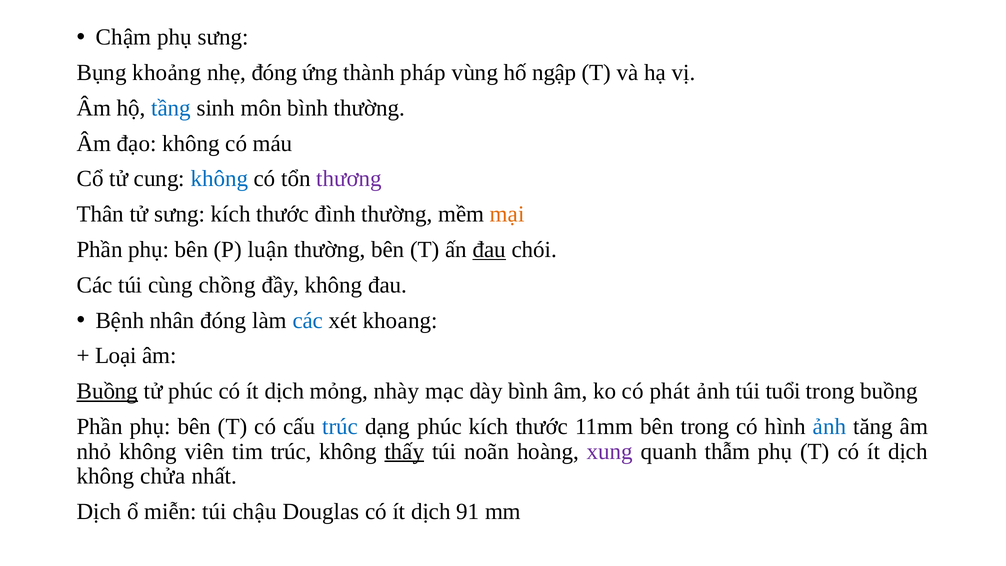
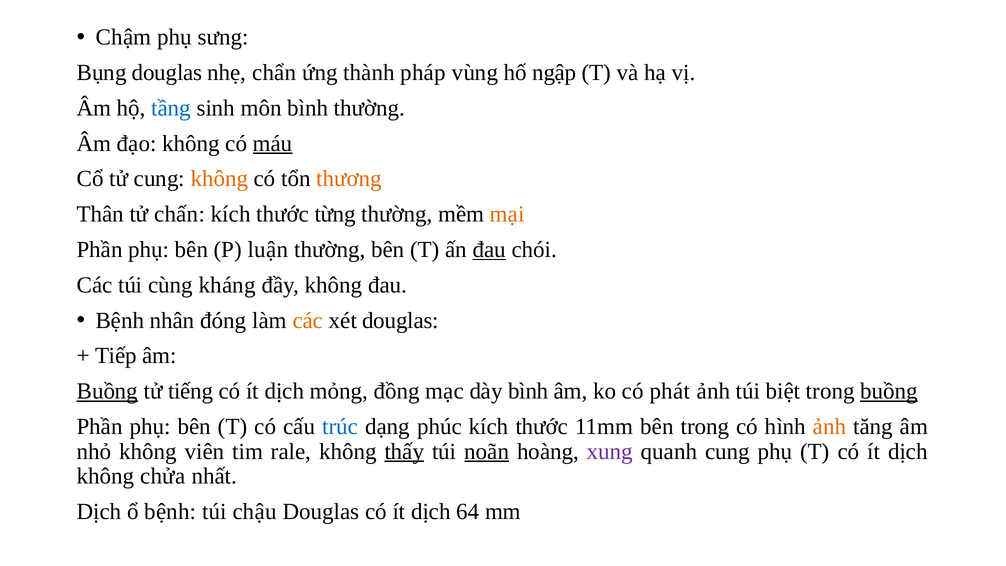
Bụng khoảng: khoảng -> douglas (167, 73)
nhẹ đóng: đóng -> chẩn (274, 73)
máu underline: none -> present (273, 143)
không colour: blue -> orange (219, 179)
thương colour: purple -> orange (349, 179)
tử sưng: sưng -> chấn (180, 214)
đình: đình -> từng (335, 214)
chồng: chồng -> kháng (227, 285)
các colour: blue -> orange (308, 320)
xét khoang: khoang -> douglas (400, 320)
Loại: Loại -> Tiếp (116, 356)
tử phúc: phúc -> tiếng (191, 391)
nhày: nhày -> đồng (397, 391)
tuổi: tuổi -> biệt (783, 391)
buồng underline: none -> present (889, 391)
ảnh colour: blue -> orange (830, 426)
tim trúc: trúc -> rale (291, 451)
noãn underline: none -> present (487, 451)
quanh thẫm: thẫm -> cung (727, 451)
ổ miễn: miễn -> bệnh (170, 512)
91: 91 -> 64 (468, 512)
